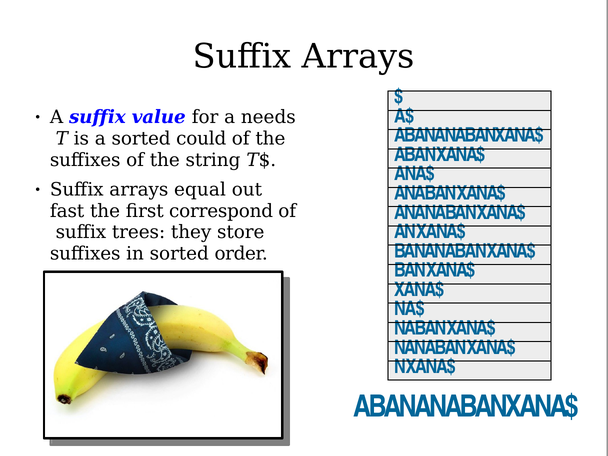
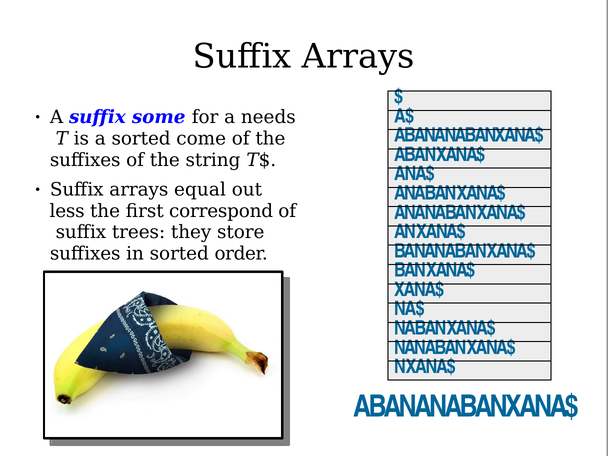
value: value -> some (159, 117)
could: could -> come (201, 139)
fast: fast -> less (67, 211)
